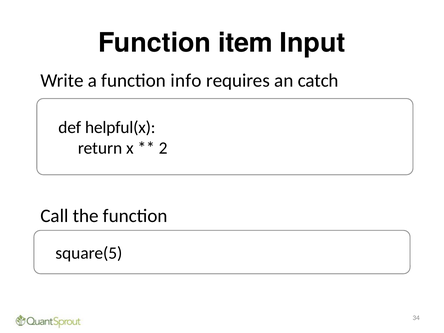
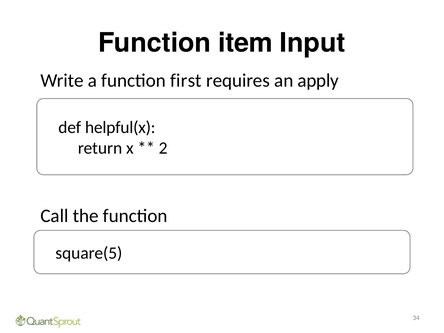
info: info -> first (186, 81)
catch: catch -> apply (318, 81)
